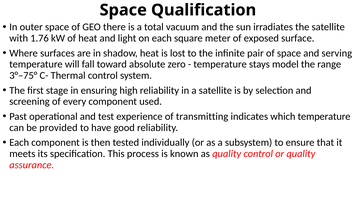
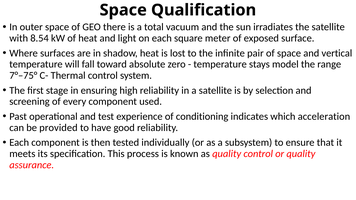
1.76: 1.76 -> 8.54 (40, 38)
serving: serving -> vertical (337, 53)
3°–75°: 3°–75° -> 7°–75° (23, 76)
transmitting: transmitting -> conditioning (202, 117)
which temperature: temperature -> acceleration (324, 117)
